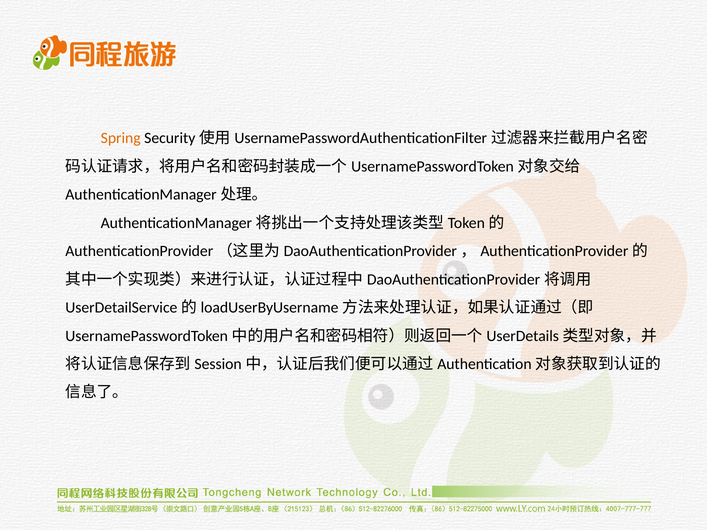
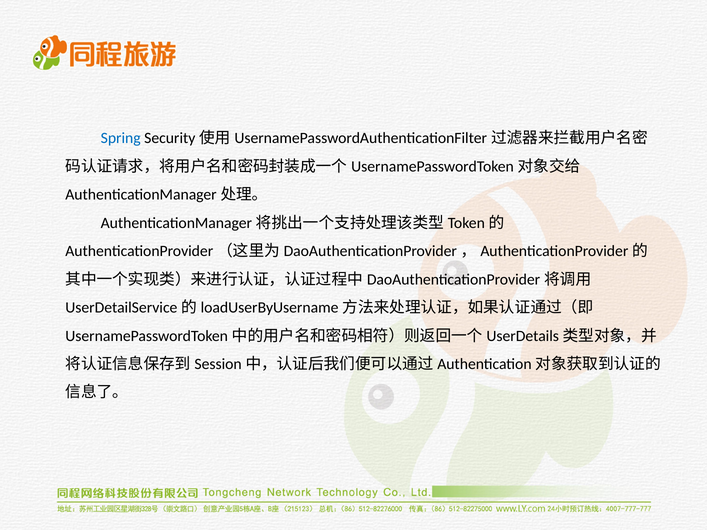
Spring colour: orange -> blue (121, 138)
